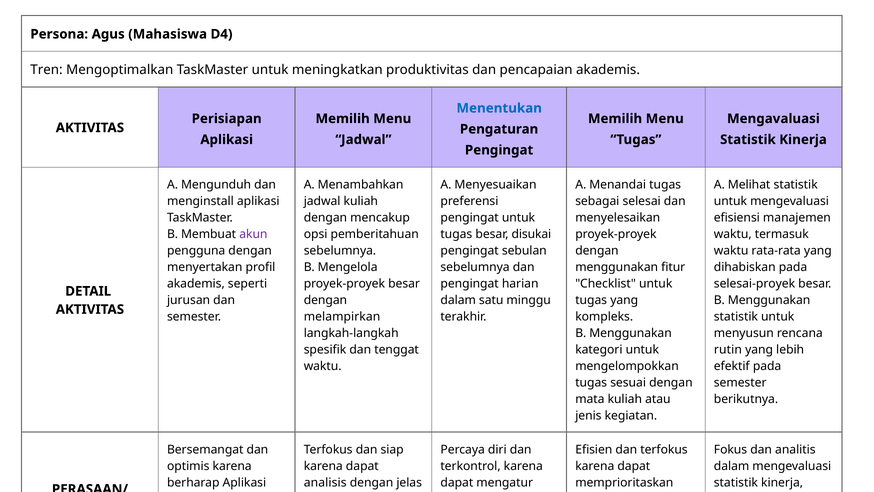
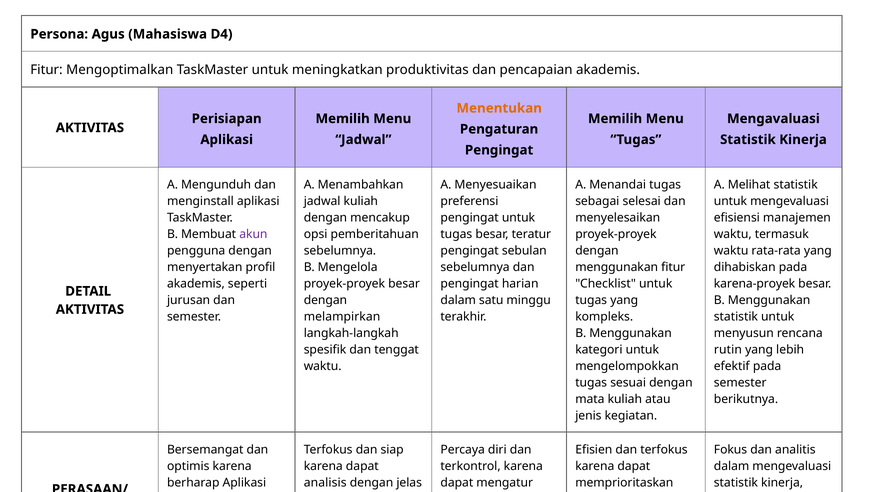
Tren: Tren -> Fitur (47, 70)
Menentukan colour: blue -> orange (499, 108)
disukai: disukai -> teratur (531, 234)
selesai-proyek: selesai-proyek -> karena-proyek (755, 284)
